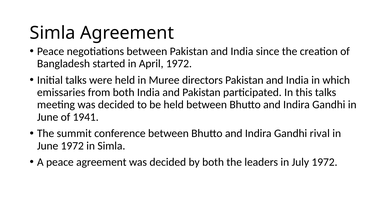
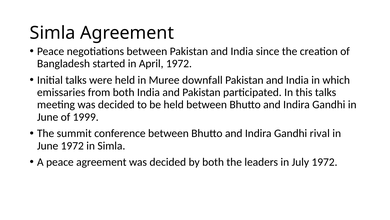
directors: directors -> downfall (202, 80)
1941: 1941 -> 1999 (86, 117)
